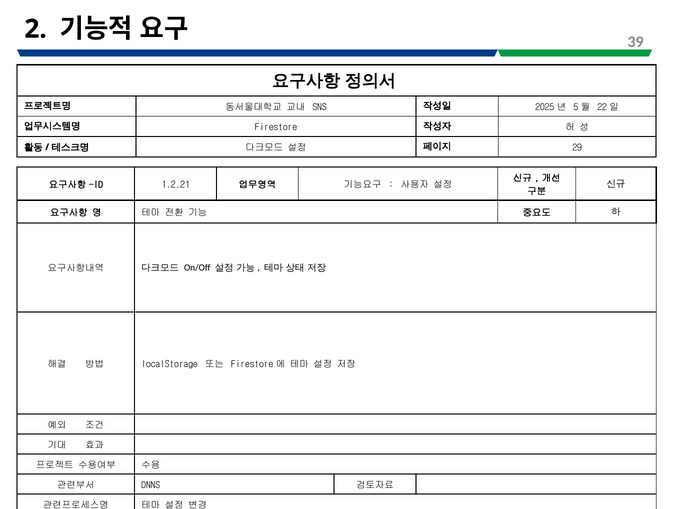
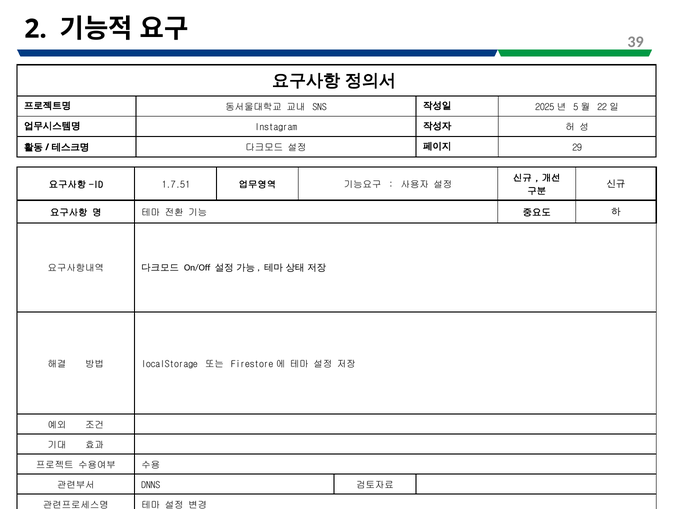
Firestore: Firestore -> Instagram (276, 127)
1.2.21: 1.2.21 -> 1.7.51 (176, 185)
